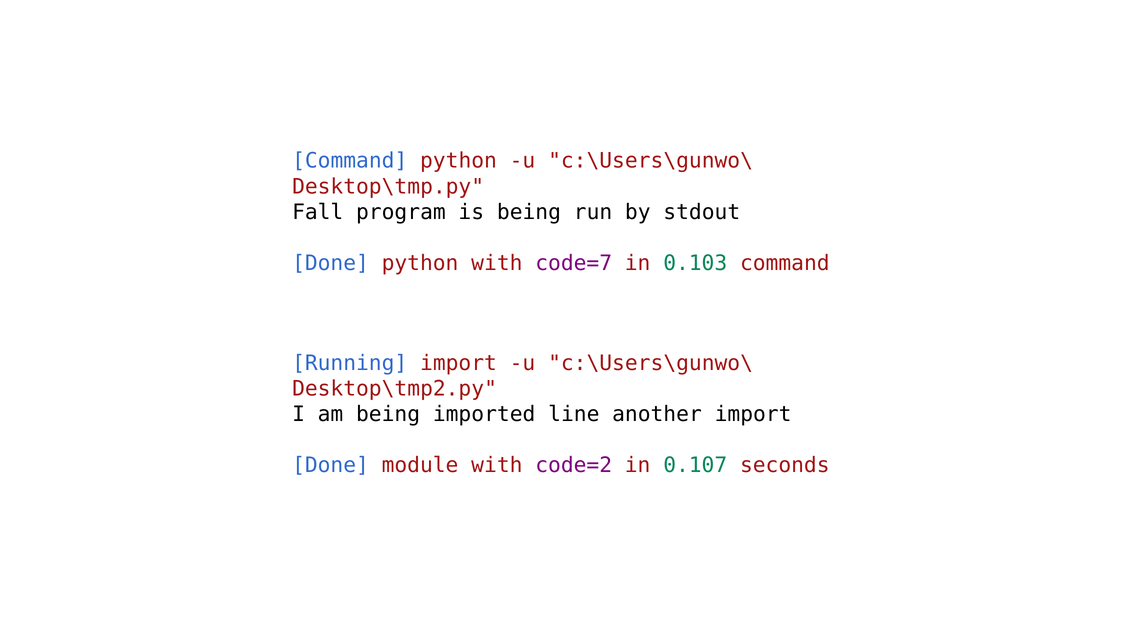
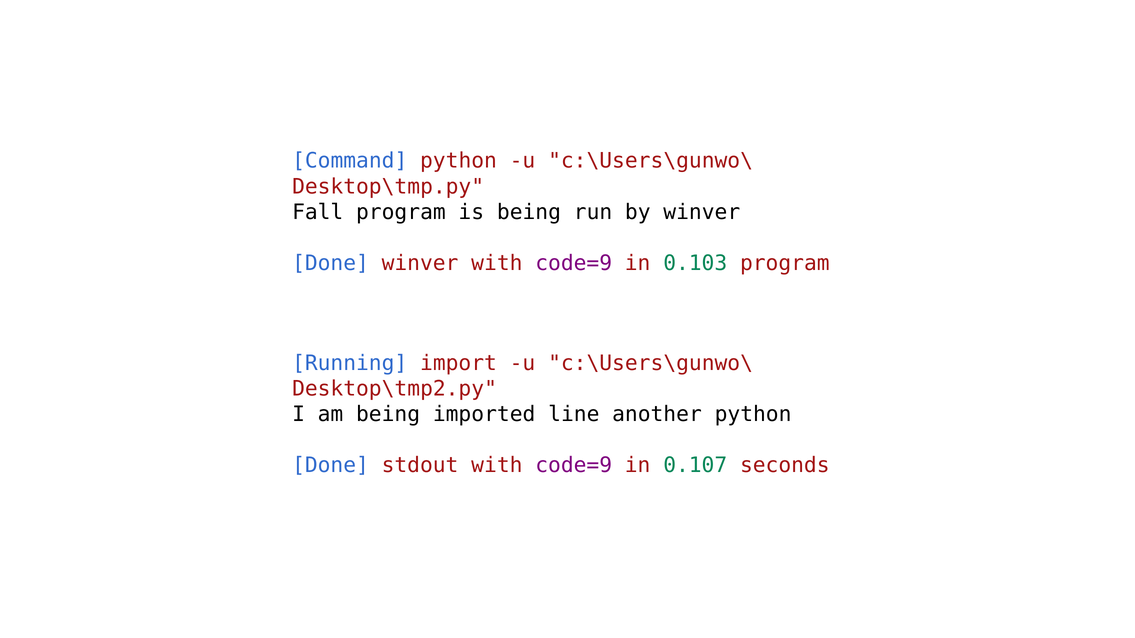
by stdout: stdout -> winver (702, 212)
Done python: python -> winver (420, 263)
code=7: code=7 -> code=9 (574, 263)
0.103 command: command -> program (785, 263)
another import: import -> python (753, 415)
module: module -> stdout (420, 466)
code=2: code=2 -> code=9 (574, 466)
